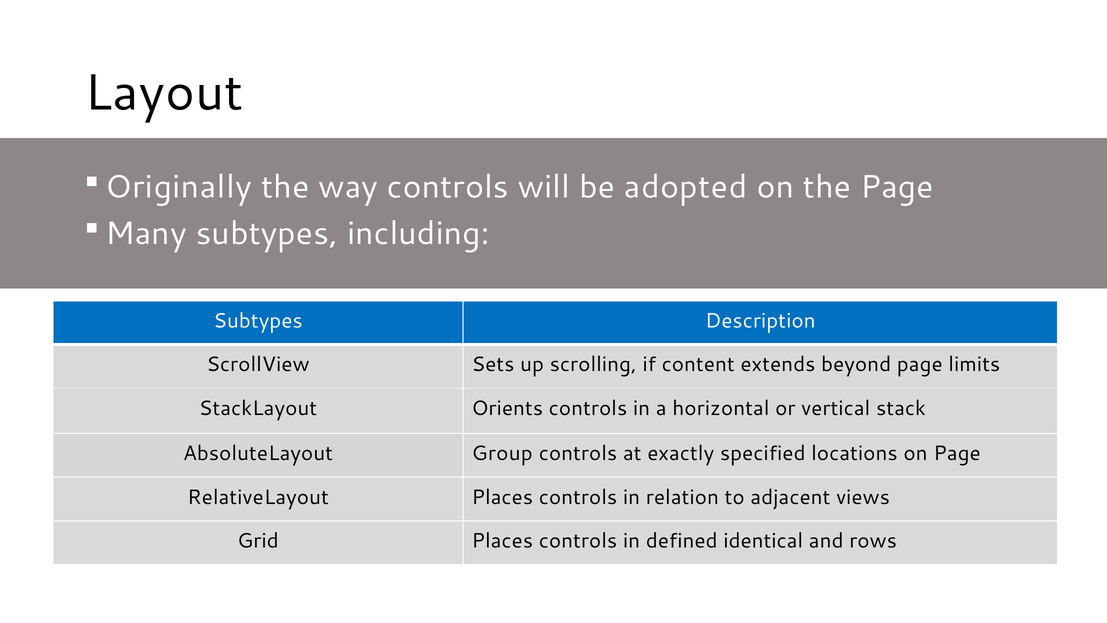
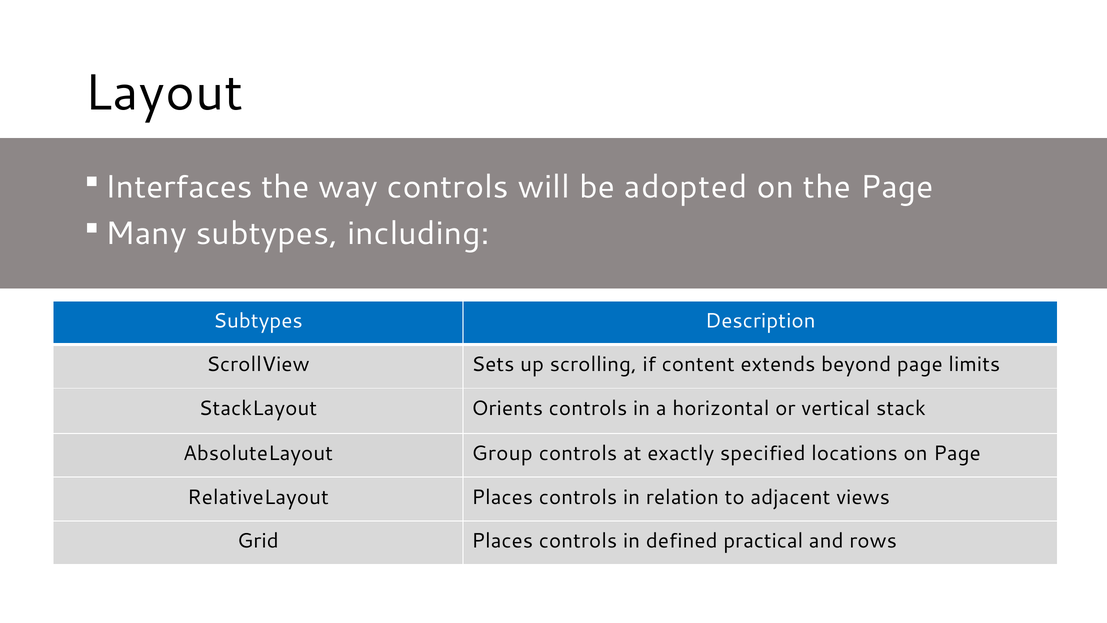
Originally: Originally -> Interfaces (179, 187)
identical: identical -> practical (763, 541)
